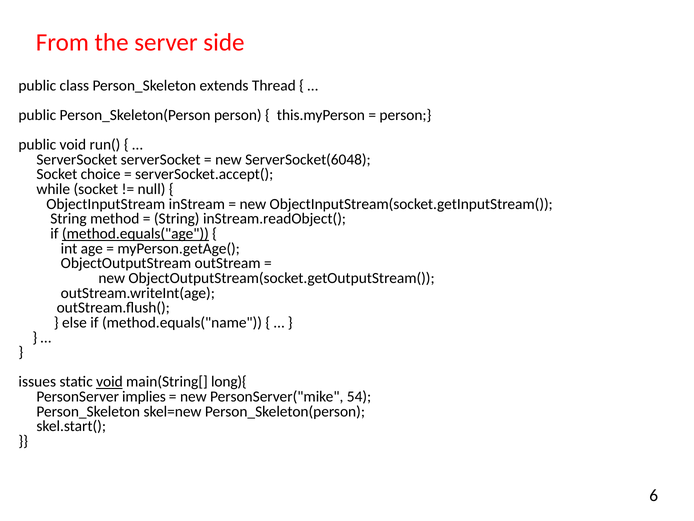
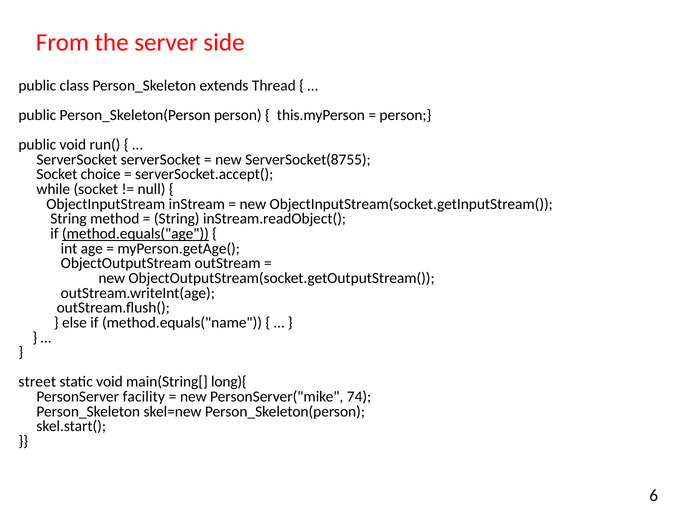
ServerSocket(6048: ServerSocket(6048 -> ServerSocket(8755 (308, 159)
issues: issues -> street (37, 382)
void underline: present -> none (109, 382)
implies: implies -> facility (144, 396)
54: 54 -> 74 (359, 396)
